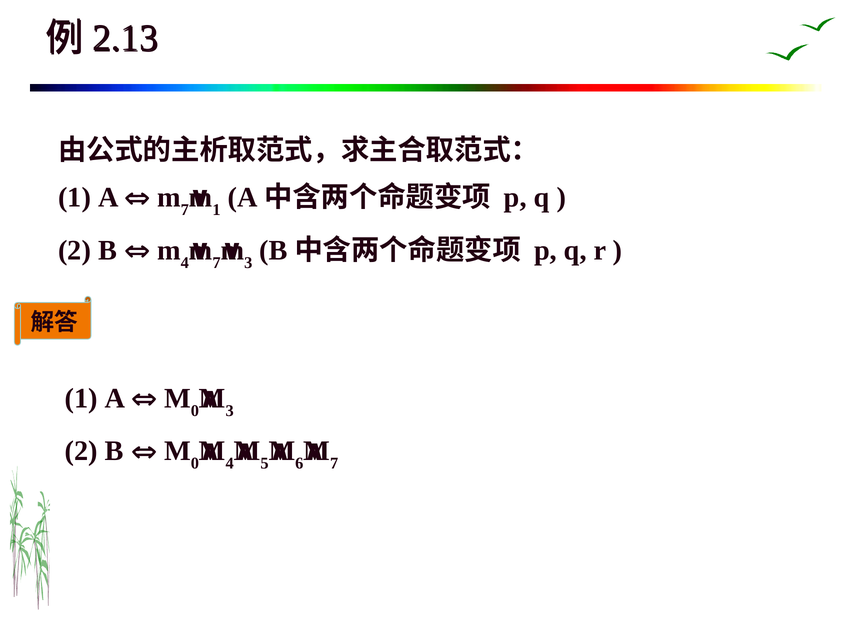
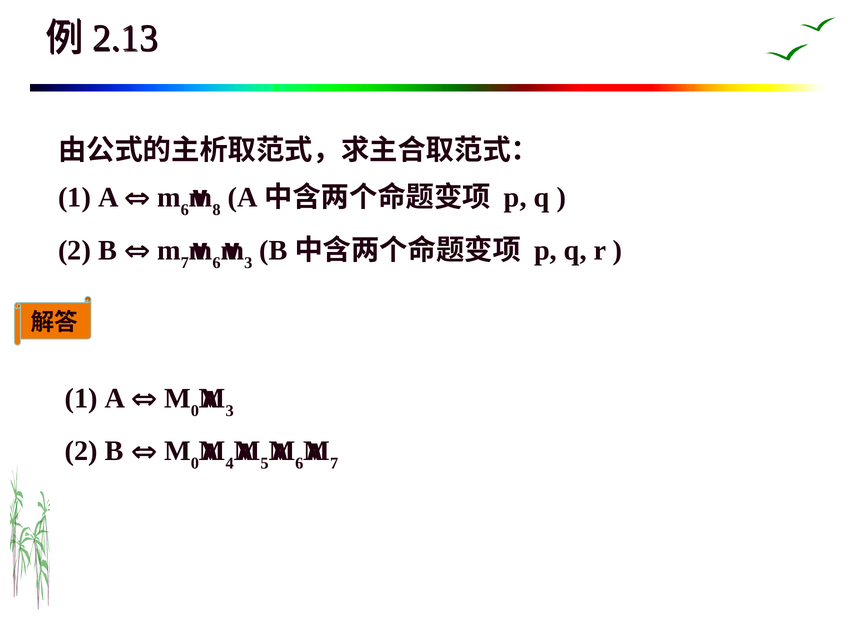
7: 7 -> 6 (185, 210)
1: 1 -> 8 (217, 210)
4: 4 -> 7 (185, 263)
7: 7 -> 6 (217, 263)
